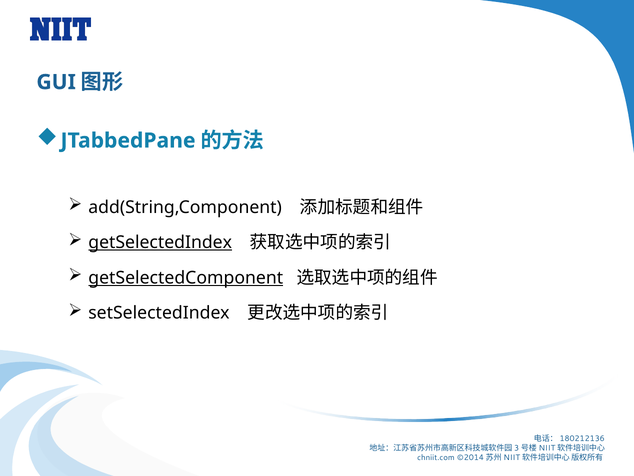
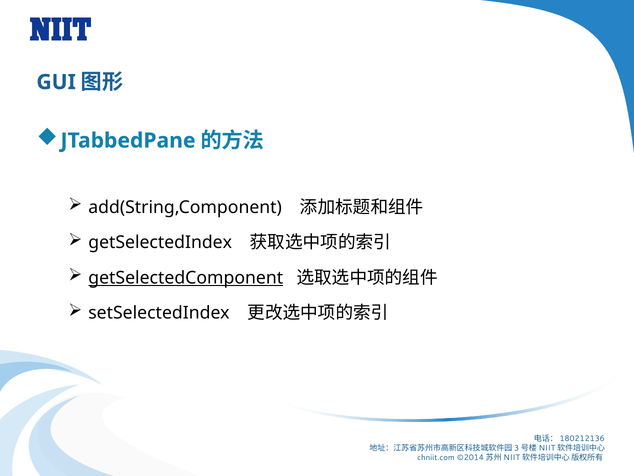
getSelectedIndex underline: present -> none (160, 242)
